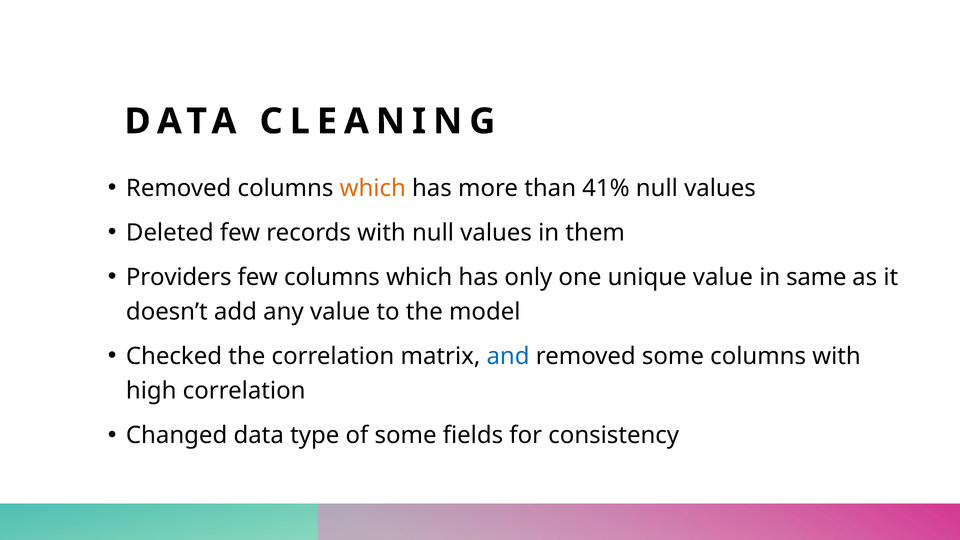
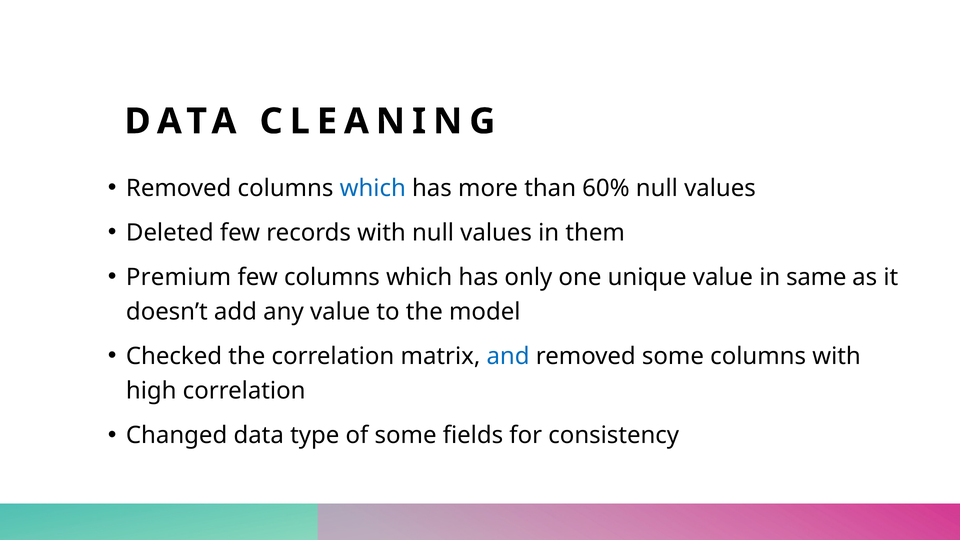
which colour: orange -> blue (373, 188)
41%: 41% -> 60% (606, 188)
Providers: Providers -> Premium (179, 277)
